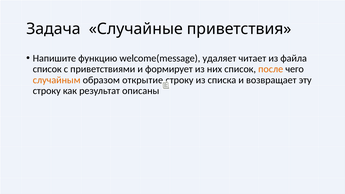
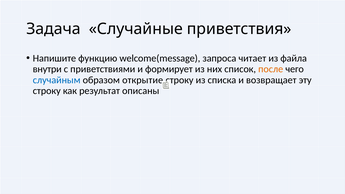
удаляет: удаляет -> запроса (219, 58)
список: список -> внутри (47, 69)
случайным colour: orange -> blue (57, 80)
